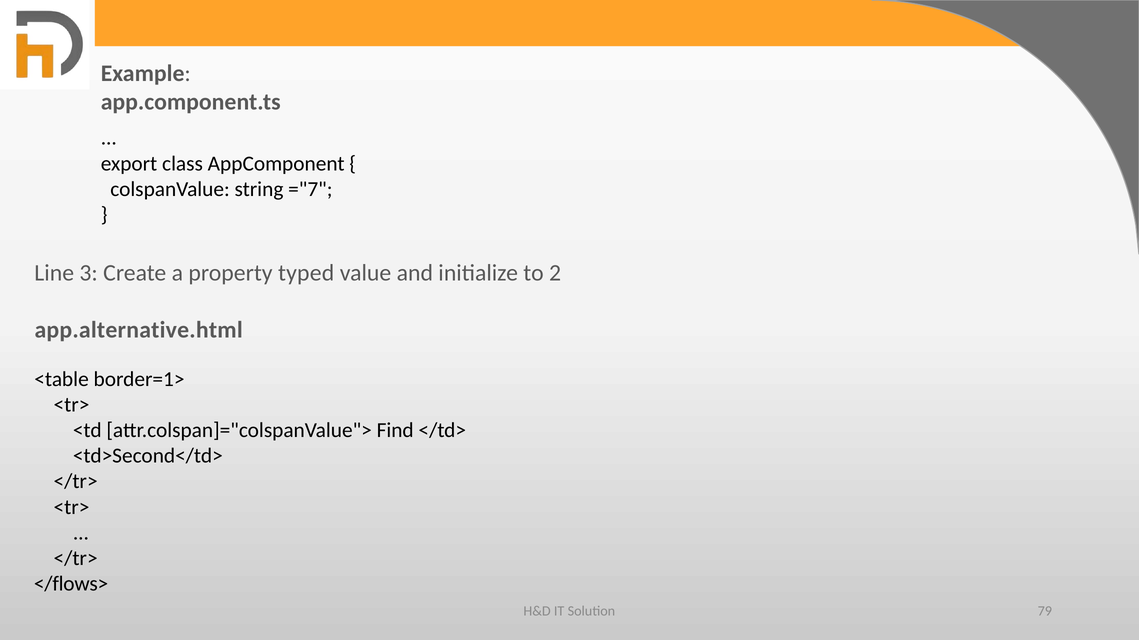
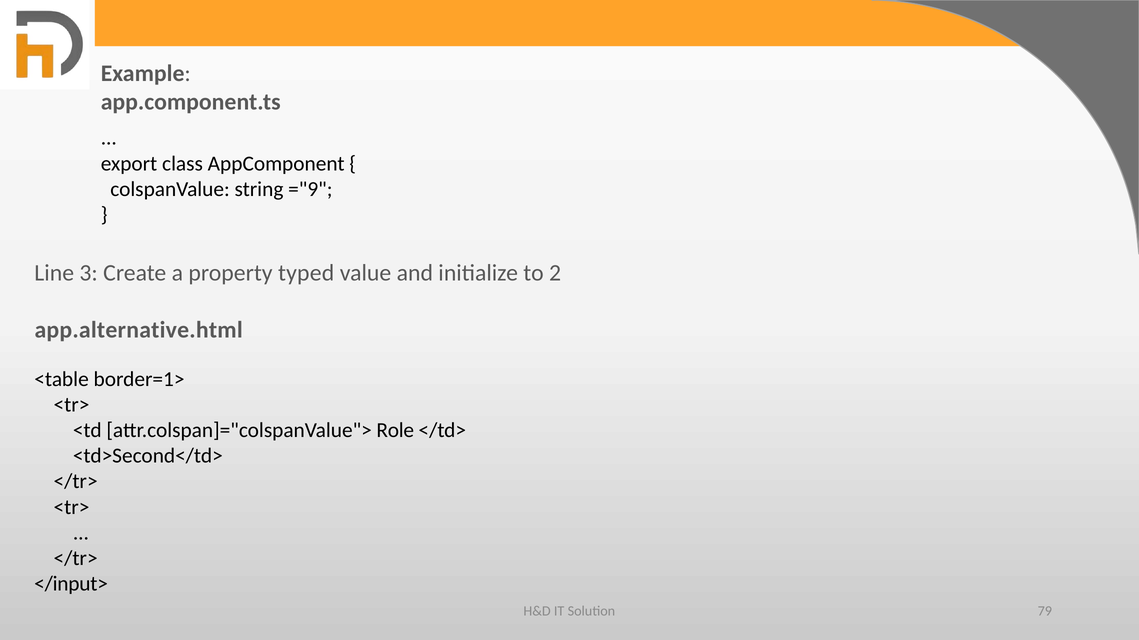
="7: ="7 -> ="9 (310, 189)
Find: Find -> Role (395, 431)
</flows>: </flows> -> </input> (71, 584)
